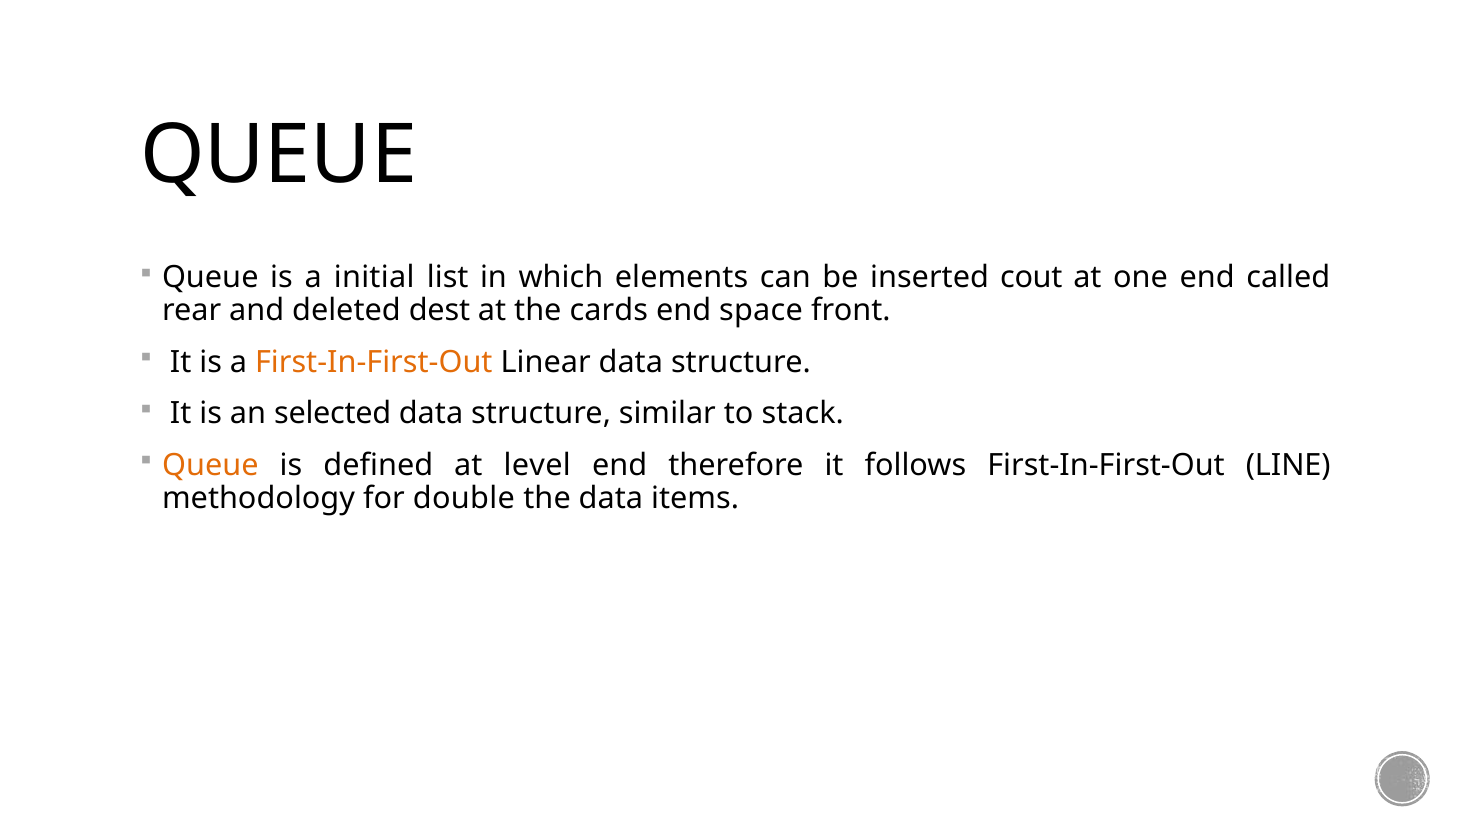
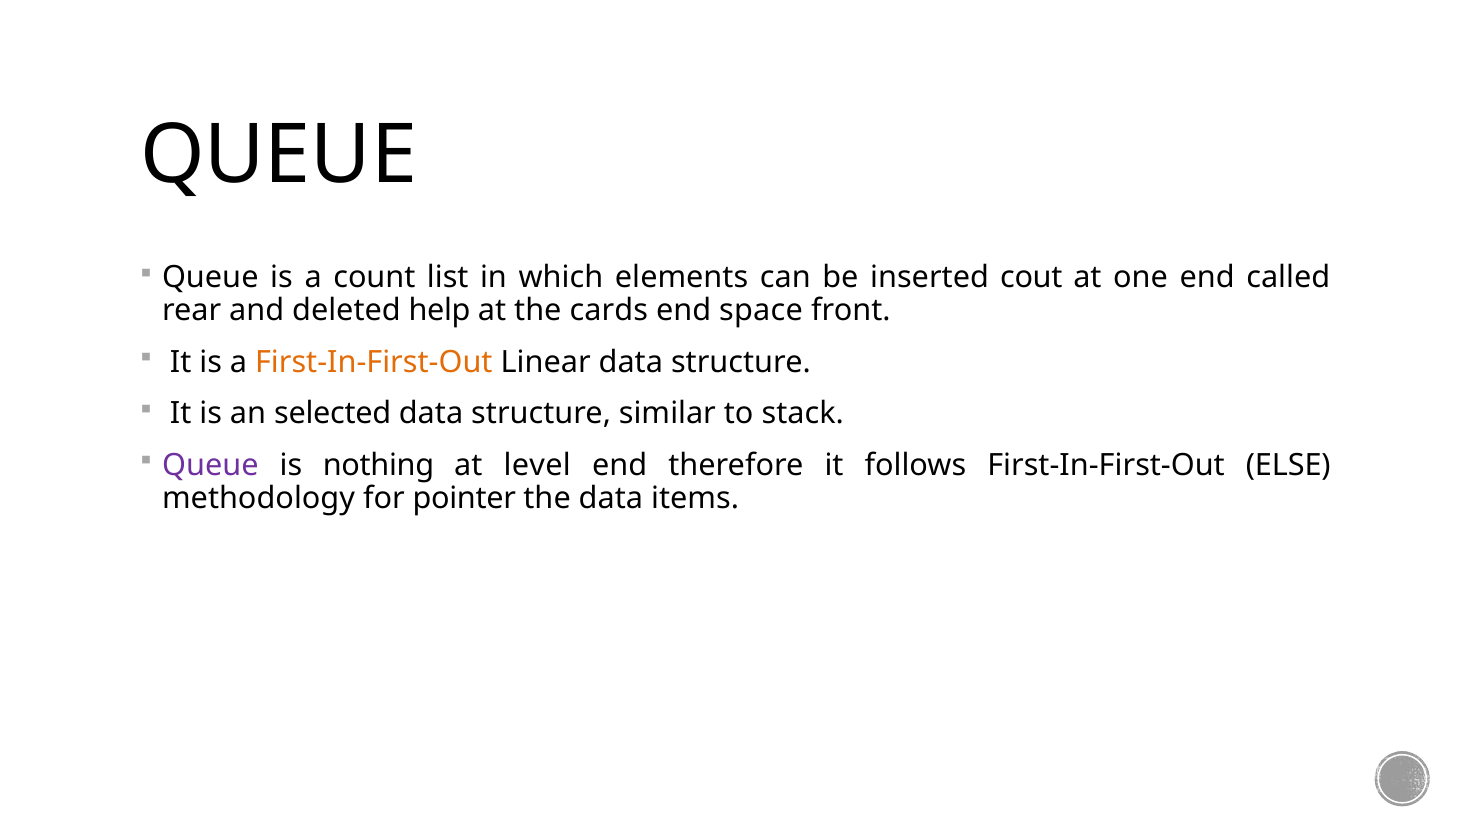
initial: initial -> count (374, 278)
dest: dest -> help (440, 311)
Queue colour: orange -> purple (210, 465)
defined: defined -> nothing (378, 465)
LINE: LINE -> ELSE (1288, 465)
double: double -> pointer (464, 498)
